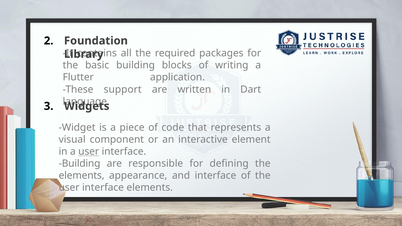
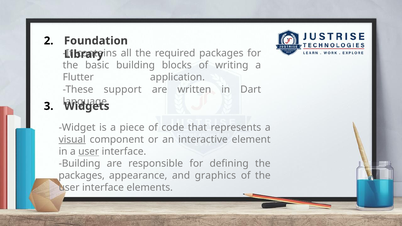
visual underline: none -> present (72, 140)
elements: elements -> packages (82, 176)
and interface: interface -> graphics (215, 176)
